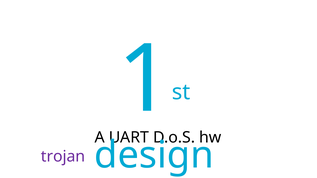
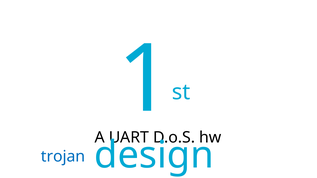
trojan colour: purple -> blue (63, 157)
